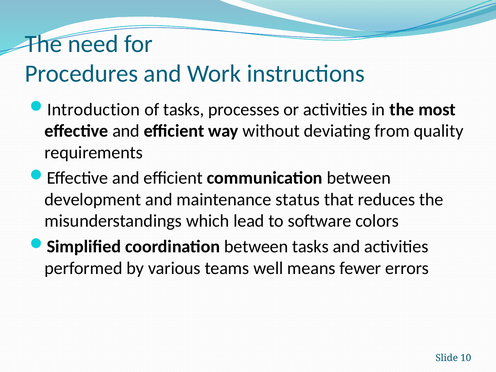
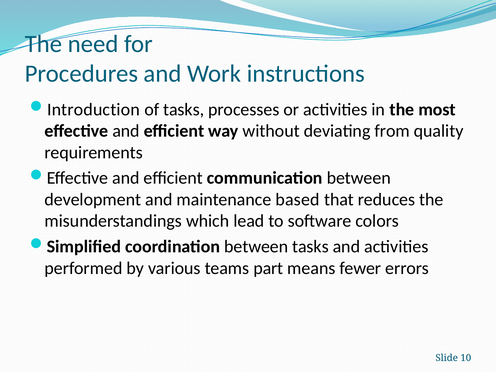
status: status -> based (298, 200)
well: well -> part (268, 268)
